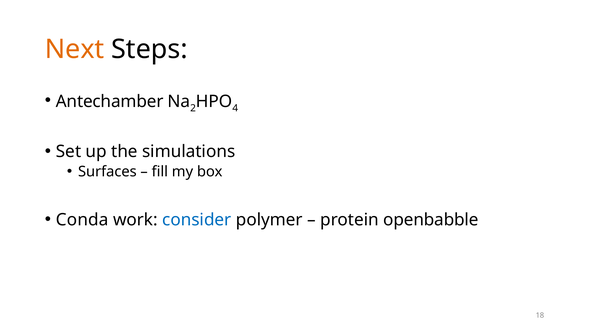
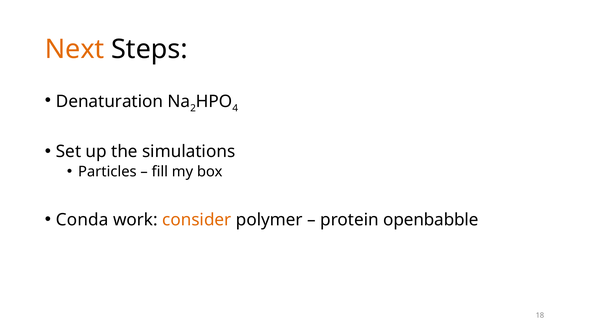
Antechamber: Antechamber -> Denaturation (110, 102)
Surfaces: Surfaces -> Particles (107, 172)
consider colour: blue -> orange (197, 220)
